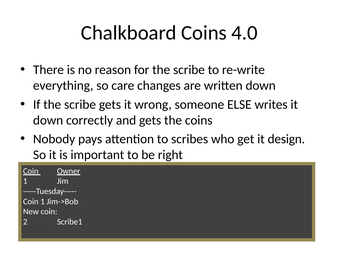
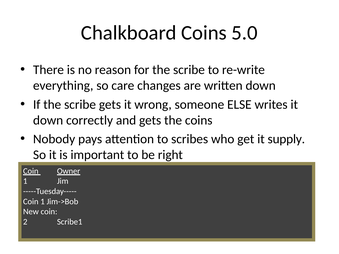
4.0: 4.0 -> 5.0 (245, 33)
design: design -> supply (286, 139)
